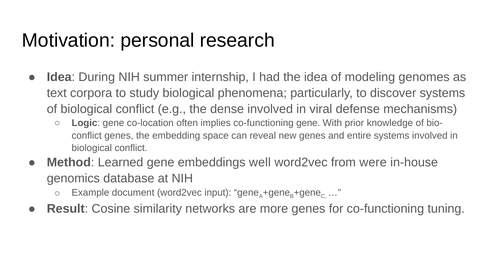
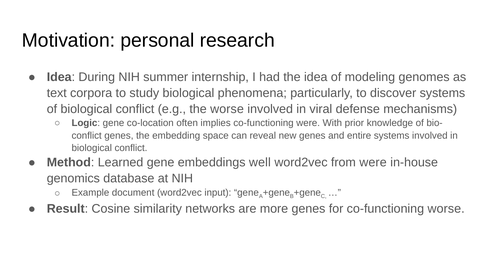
the dense: dense -> worse (227, 109)
co-functioning gene: gene -> were (308, 123)
co-functioning tuning: tuning -> worse (446, 208)
